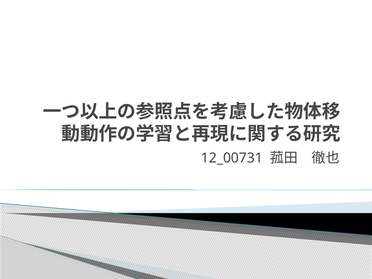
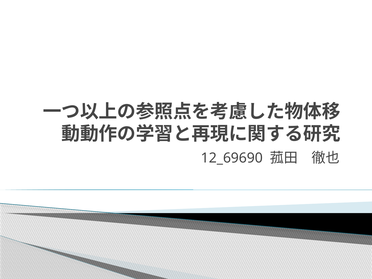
12_00731: 12_00731 -> 12_69690 (232, 158)
